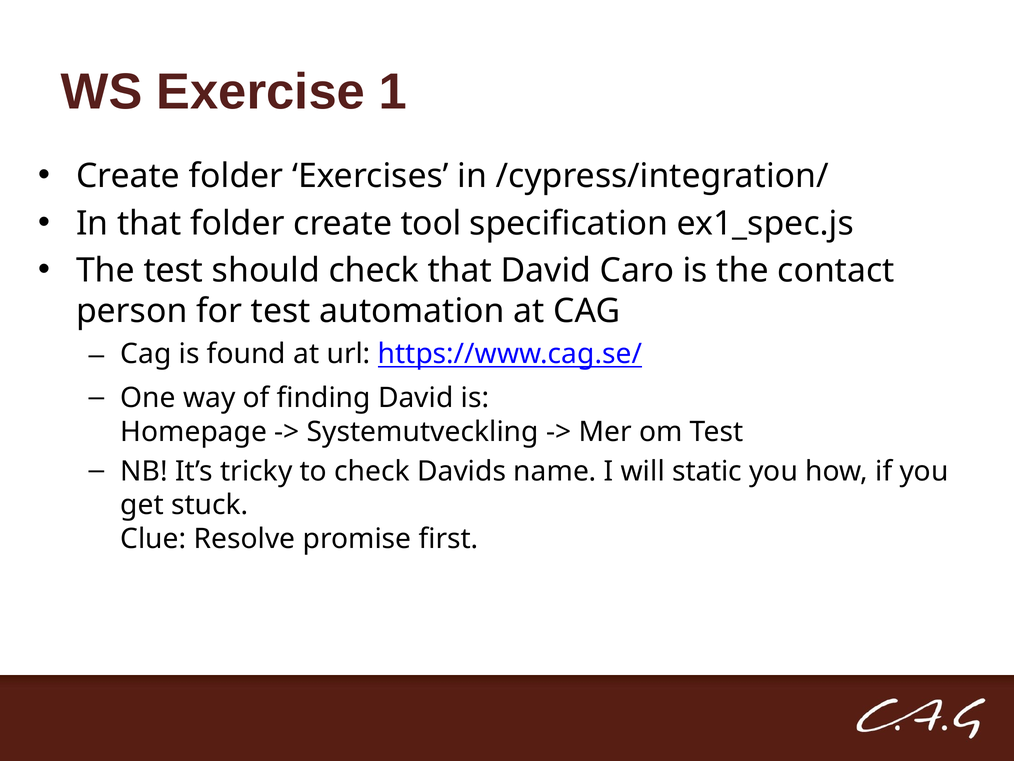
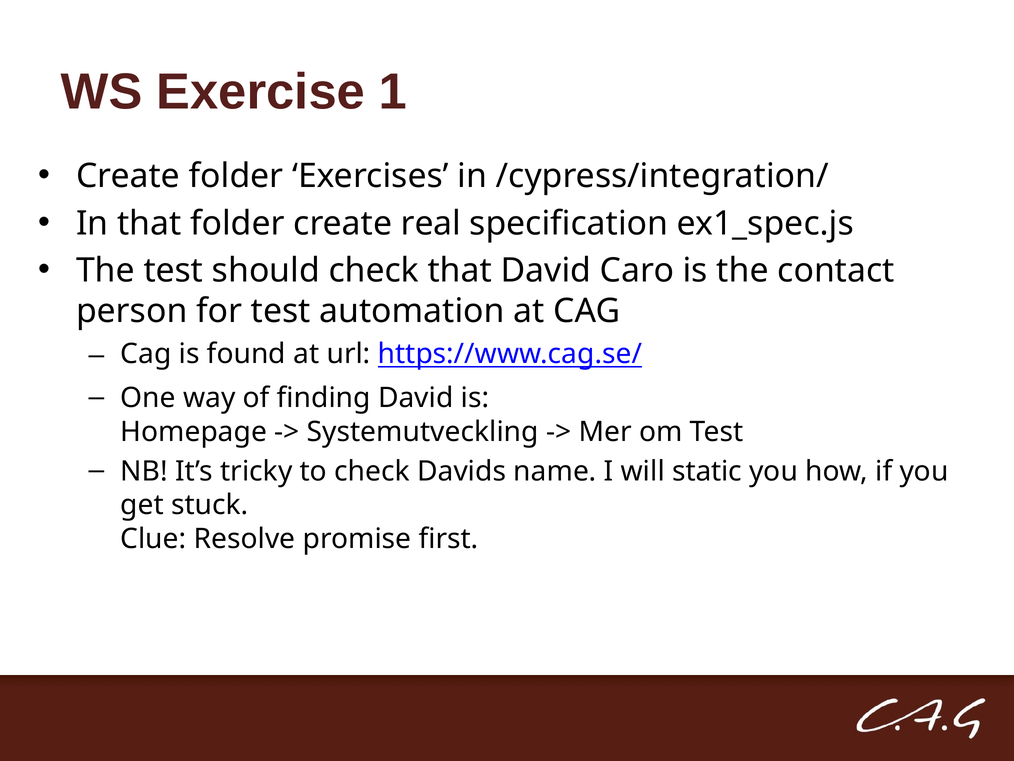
tool: tool -> real (431, 223)
